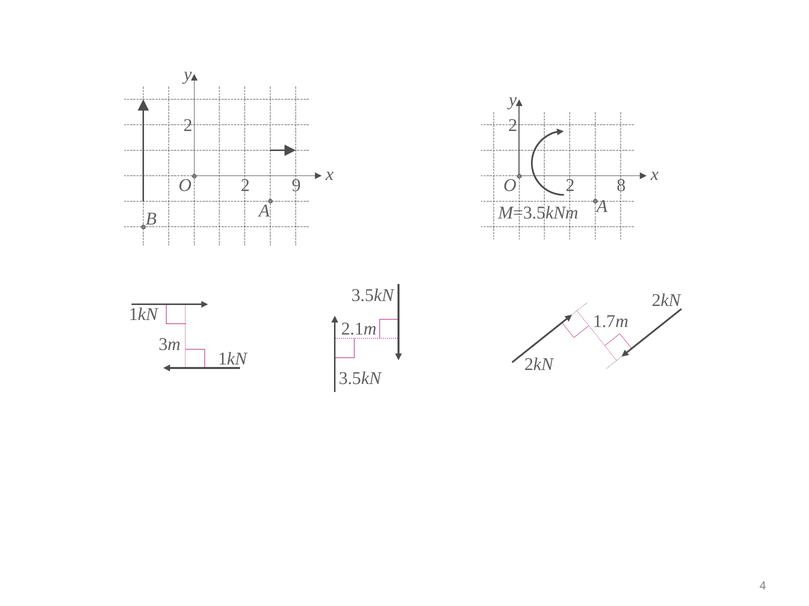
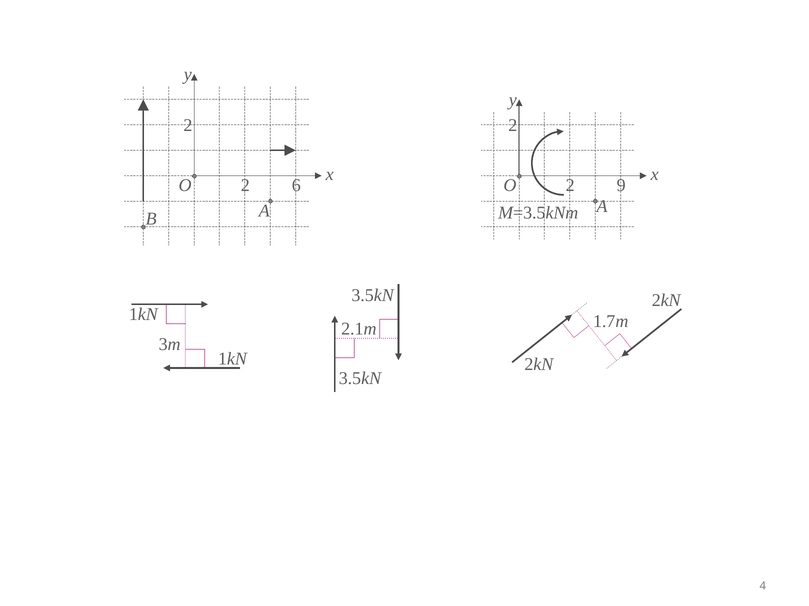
9: 9 -> 6 (296, 186)
8: 8 -> 9 (621, 186)
